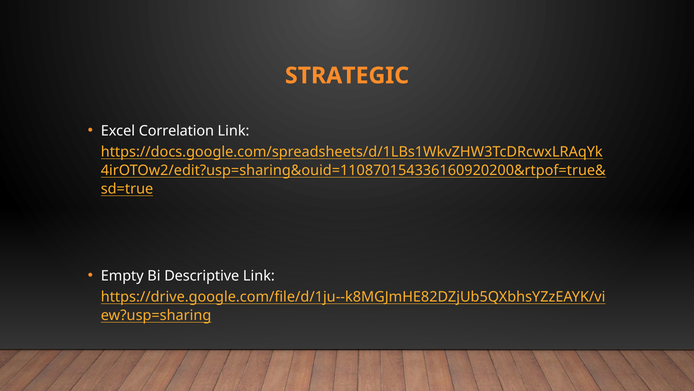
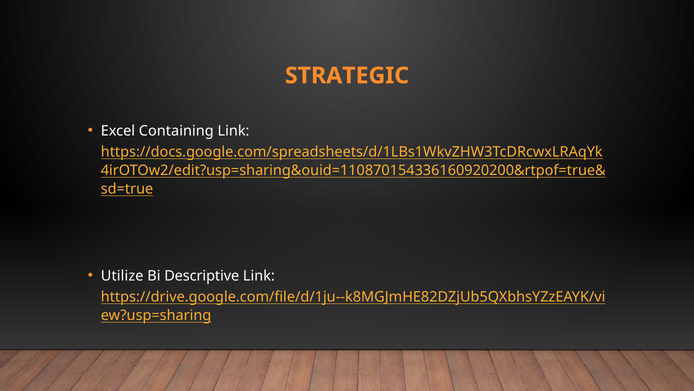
Correlation: Correlation -> Containing (176, 131)
Empty: Empty -> Utilize (122, 275)
